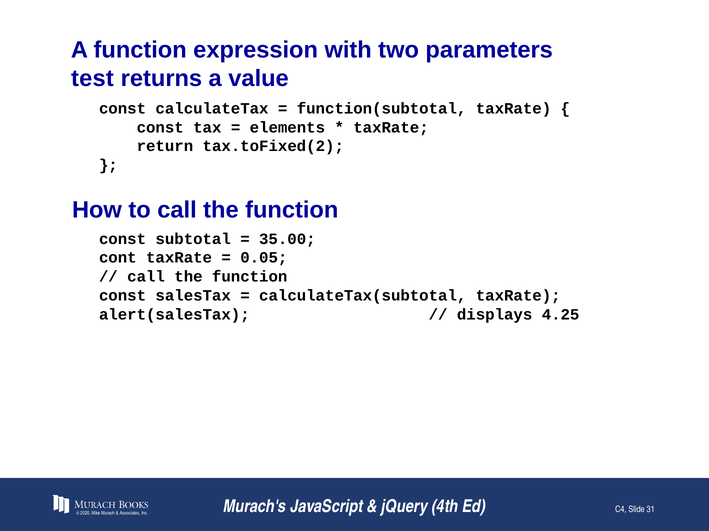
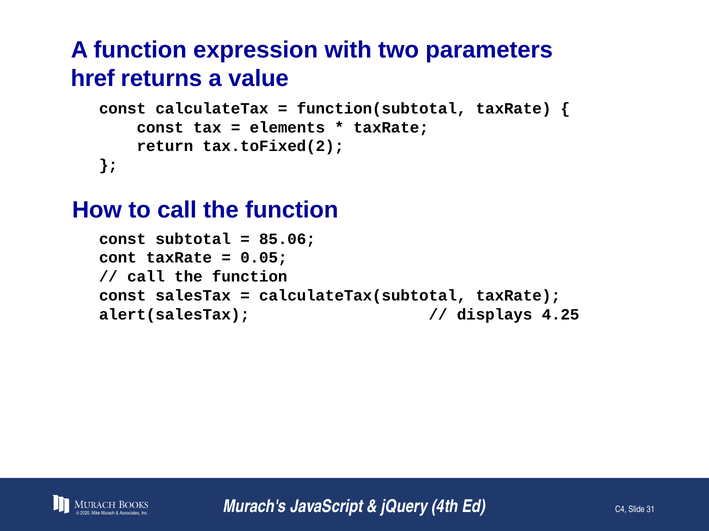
test: test -> href (93, 79)
35.00: 35.00 -> 85.06 (287, 239)
